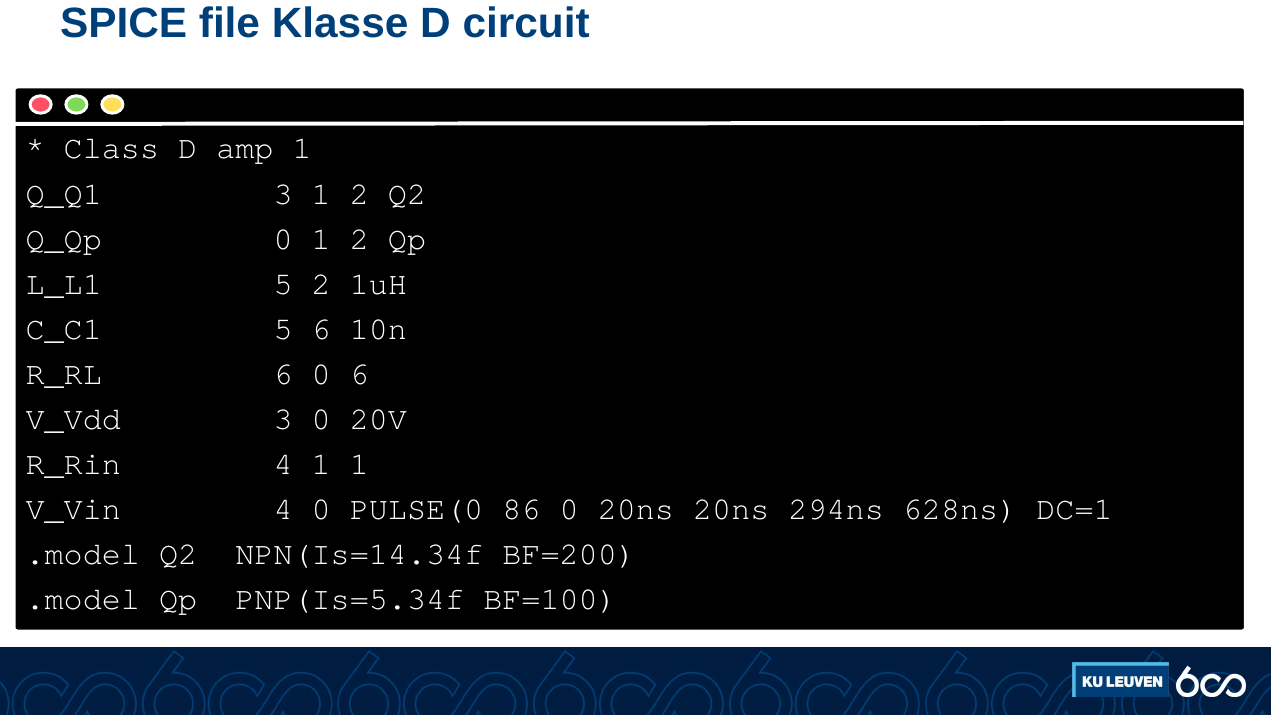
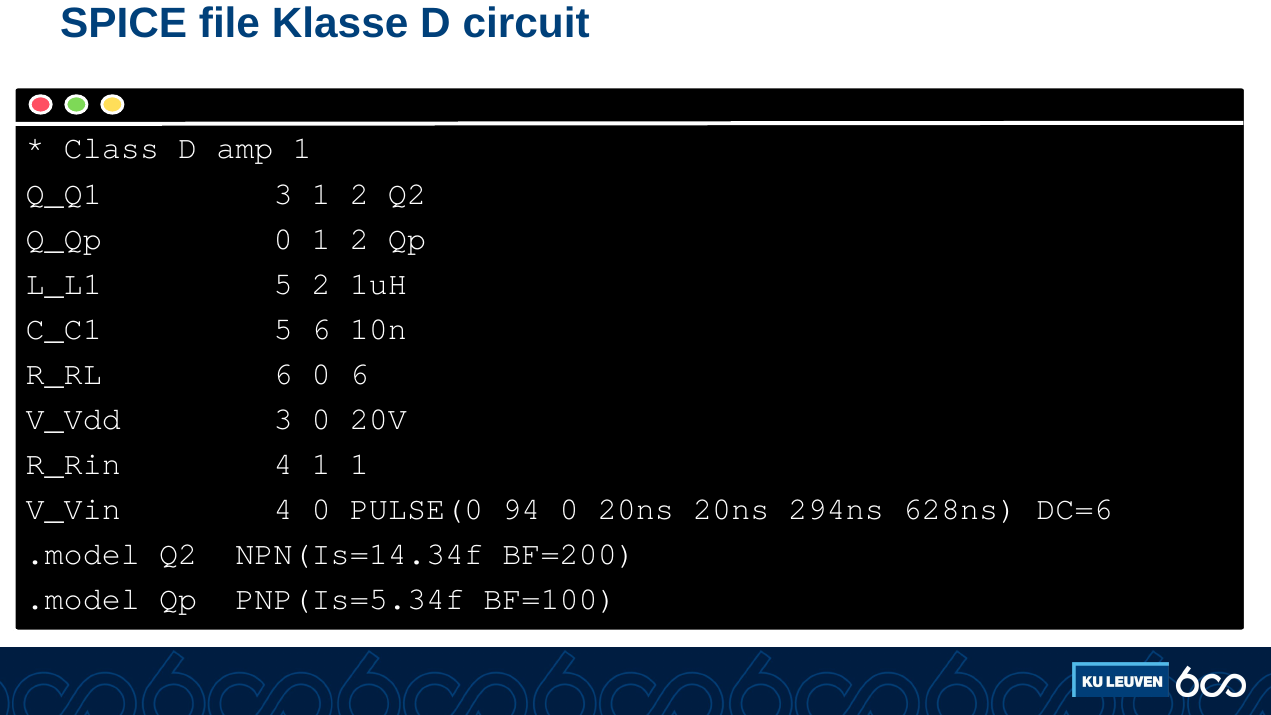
86: 86 -> 94 (521, 509)
DC=1: DC=1 -> DC=6 (1075, 509)
